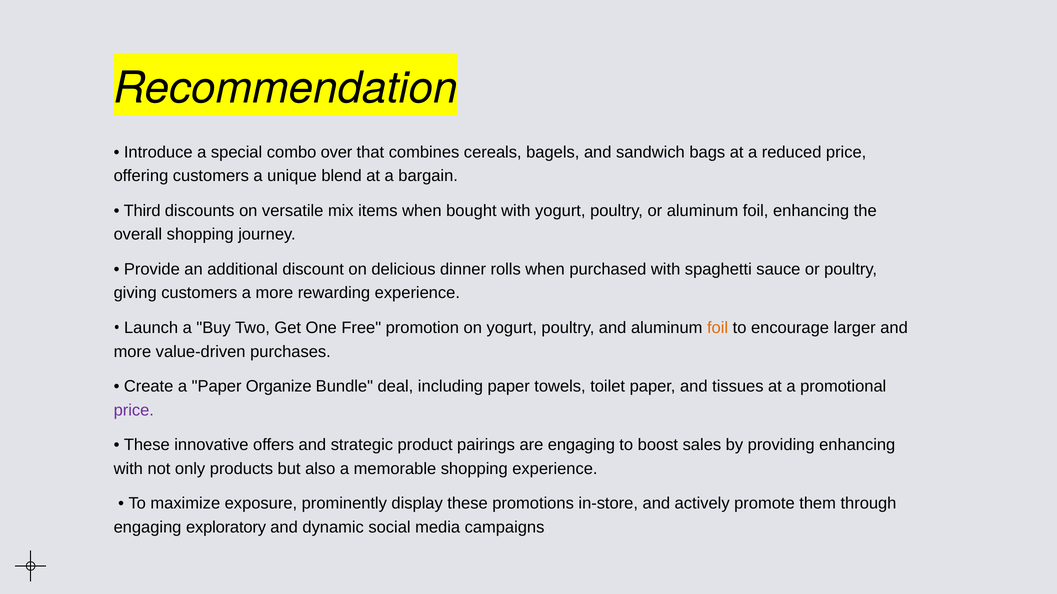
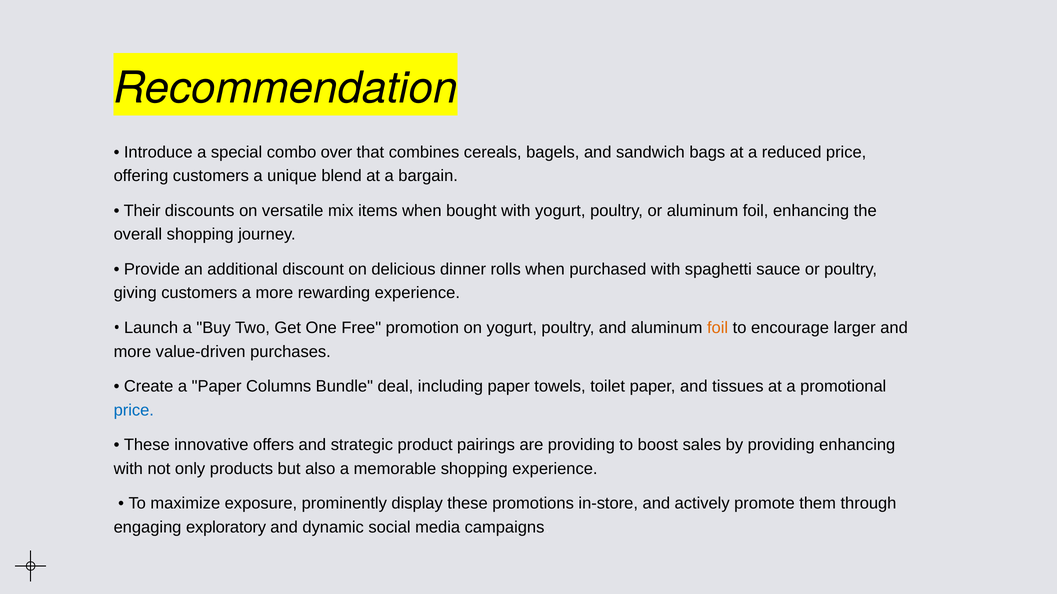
Third: Third -> Their (142, 211)
Organize: Organize -> Columns (279, 387)
price colour: purple -> blue (134, 410)
are engaging: engaging -> providing (581, 445)
